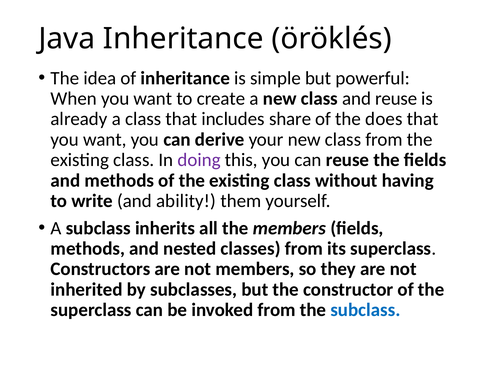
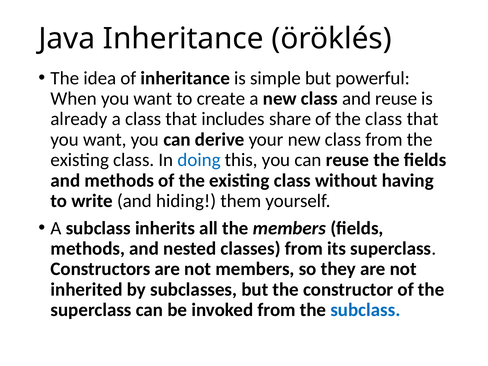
the does: does -> class (384, 119)
doing colour: purple -> blue (199, 160)
ability: ability -> hiding (186, 201)
